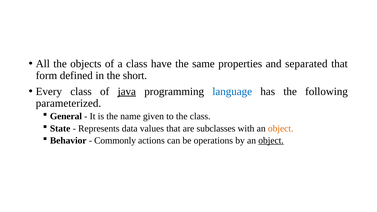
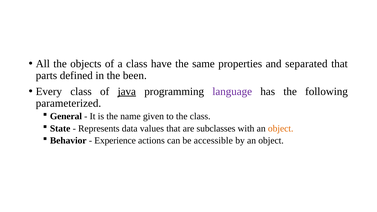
form: form -> parts (46, 76)
short: short -> been (135, 76)
language colour: blue -> purple (232, 91)
Commonly: Commonly -> Experience (115, 141)
operations: operations -> accessible (213, 141)
object underline: present -> none (271, 141)
